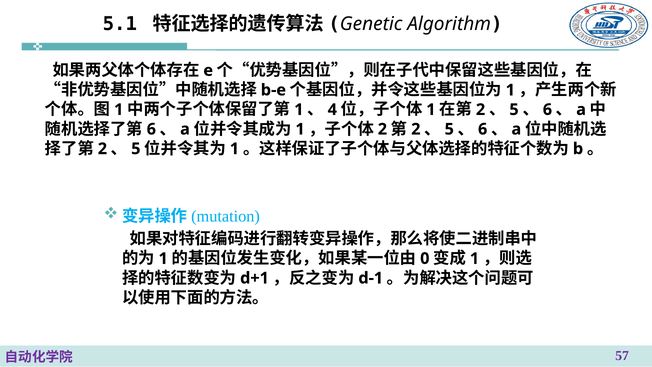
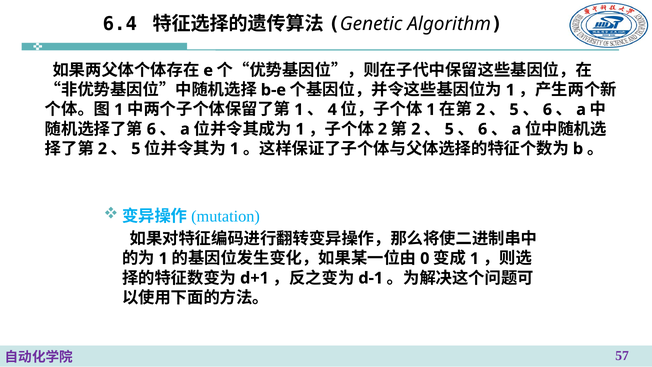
5.1: 5.1 -> 6.4 (120, 24)
